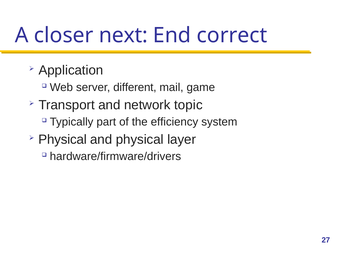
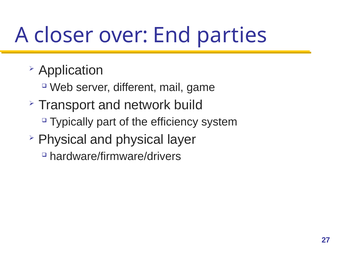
next: next -> over (123, 35)
correct: correct -> parties (232, 35)
topic: topic -> build (188, 105)
